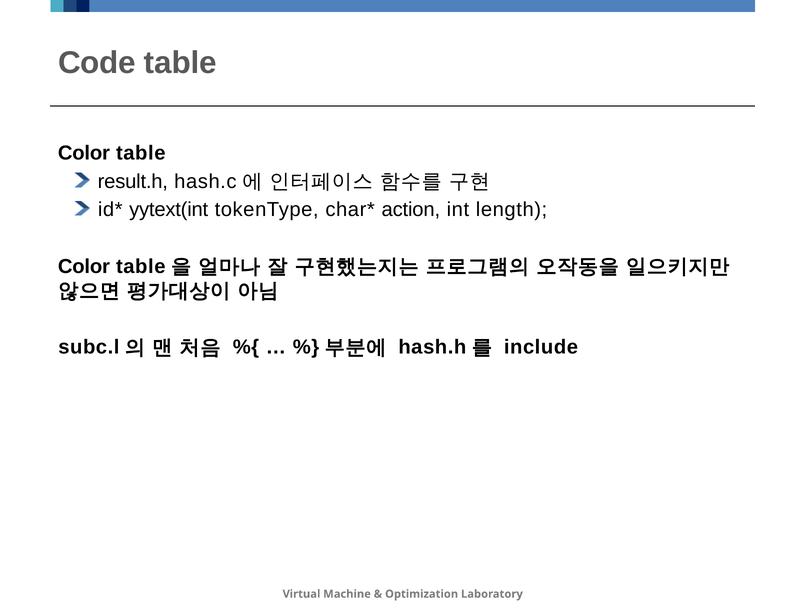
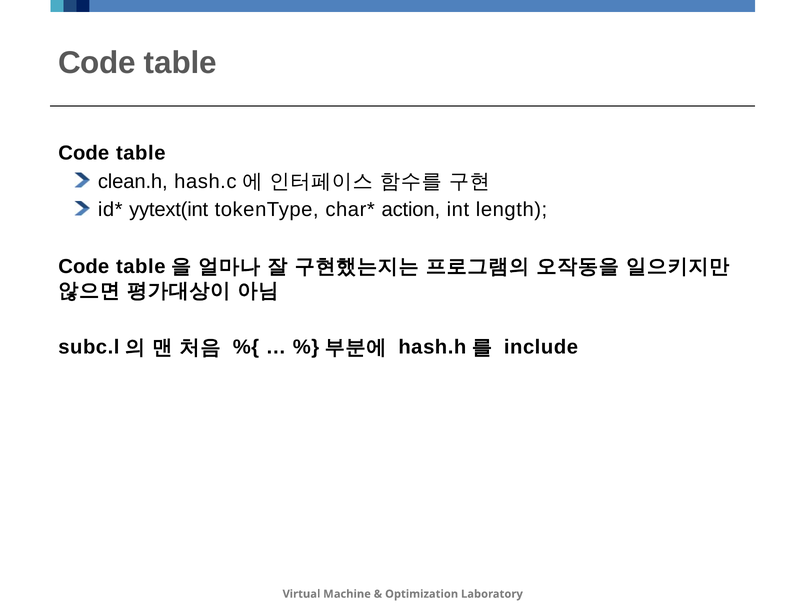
Color: Color -> Code (84, 153)
result.h: result.h -> clean.h (133, 181)
Color: Color -> Code (84, 266)
